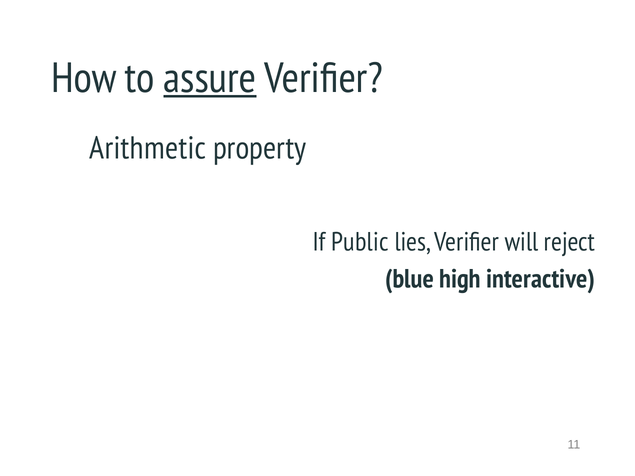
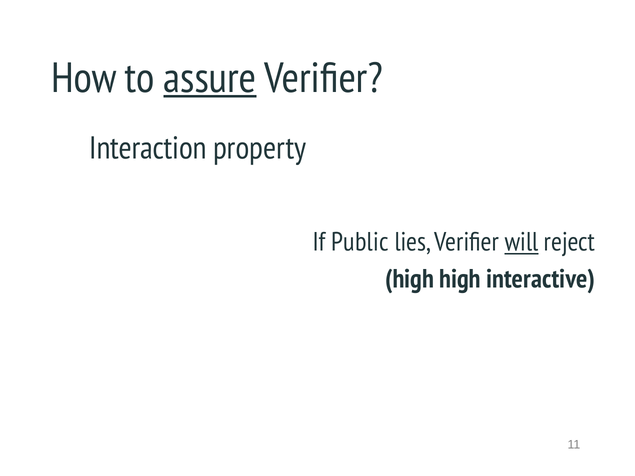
Arithmetic: Arithmetic -> Interaction (148, 148)
will underline: none -> present (522, 242)
blue: blue -> high (410, 279)
